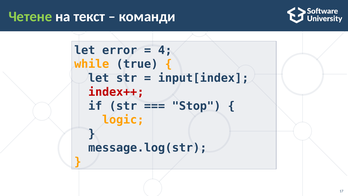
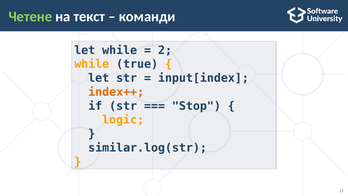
let error: error -> while (120, 50)
4: 4 -> 2 (165, 50)
index++ colour: red -> orange (116, 92)
message.log(str: message.log(str -> similar.log(str (148, 148)
